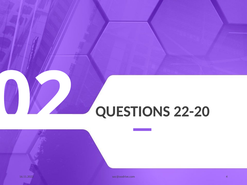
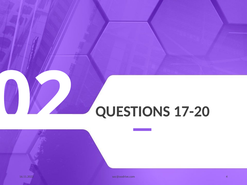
22-20: 22-20 -> 17-20 (192, 112)
